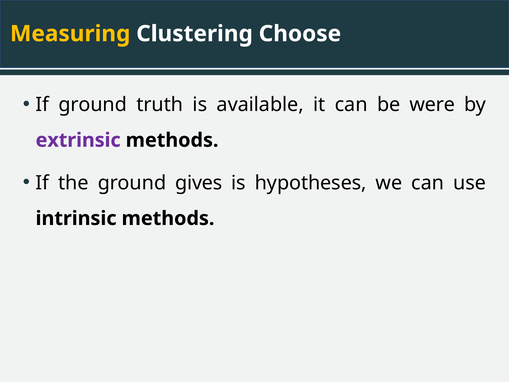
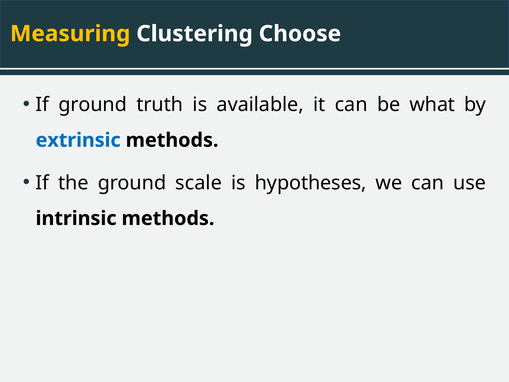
were: were -> what (432, 105)
extrinsic colour: purple -> blue (78, 140)
gives: gives -> scale (199, 183)
